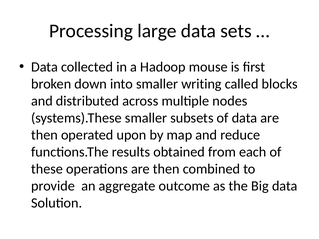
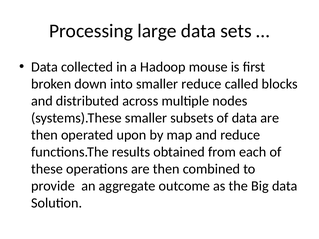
smaller writing: writing -> reduce (201, 84)
